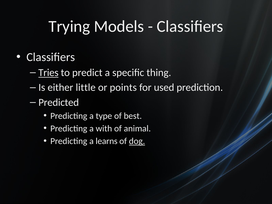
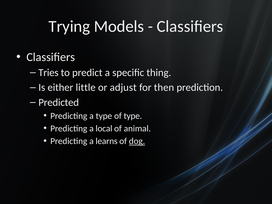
Tries underline: present -> none (48, 73)
points: points -> adjust (123, 88)
used: used -> then (164, 88)
of best: best -> type (133, 116)
with: with -> local (104, 129)
